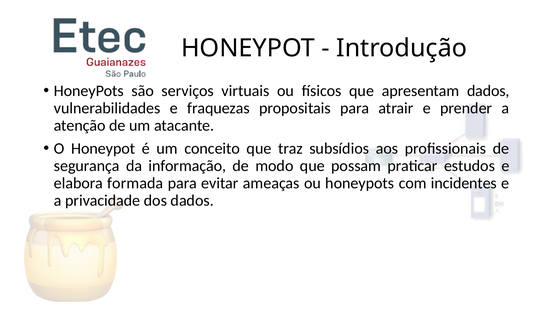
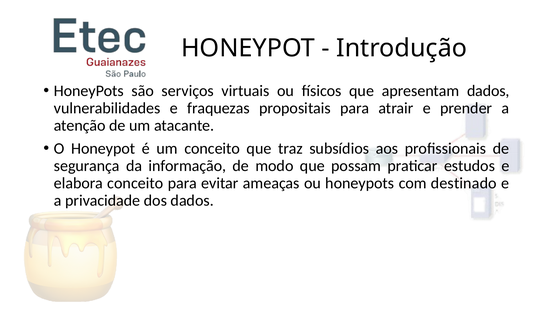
elabora formada: formada -> conceito (135, 183)
incidentes: incidentes -> destinado (464, 183)
